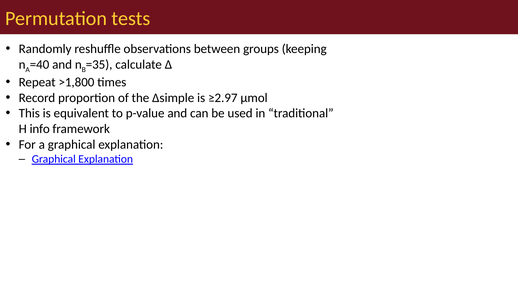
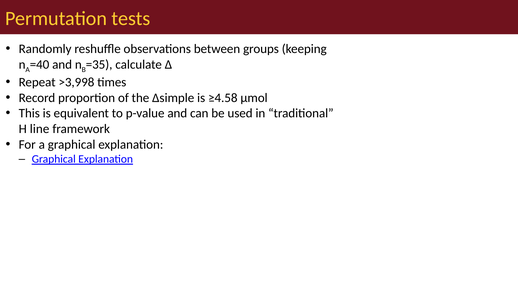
>1,800: >1,800 -> >3,998 (76, 82)
≥2.97: ≥2.97 -> ≥4.58 (223, 98)
info: info -> line (40, 129)
